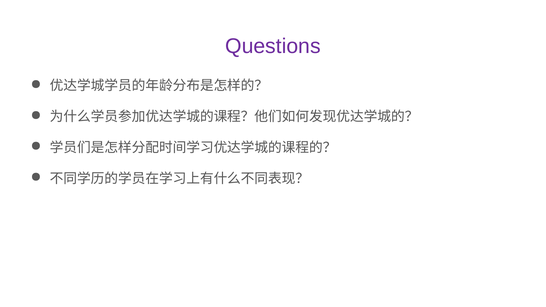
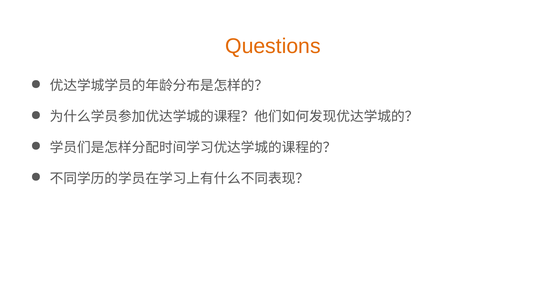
Questions colour: purple -> orange (273, 46)
